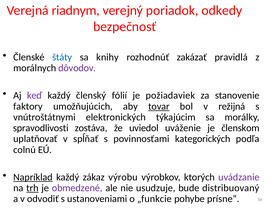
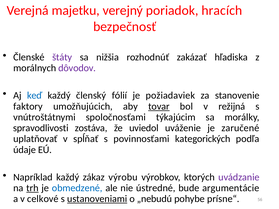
riadnym: riadnym -> majetku (76, 10)
odkedy: odkedy -> hracích (222, 10)
štáty colour: blue -> purple (62, 57)
knihy: knihy -> nižšia (108, 57)
pravidlá: pravidlá -> hľadiska (231, 57)
keď colour: purple -> blue (35, 96)
elektronických: elektronických -> spoločnosťami (116, 117)
členskom: členskom -> zaručené (240, 128)
colnú: colnú -> údaje (25, 150)
Napríklad underline: present -> none (33, 177)
obmedzené colour: purple -> blue (77, 188)
usudzuje: usudzuje -> ústredné (156, 188)
distribuovaný: distribuovaný -> argumentácie (231, 188)
odvodiť: odvodiť -> celkové (43, 199)
ustanoveniami underline: none -> present (97, 199)
„funkcie: „funkcie -> „nebudú (154, 199)
